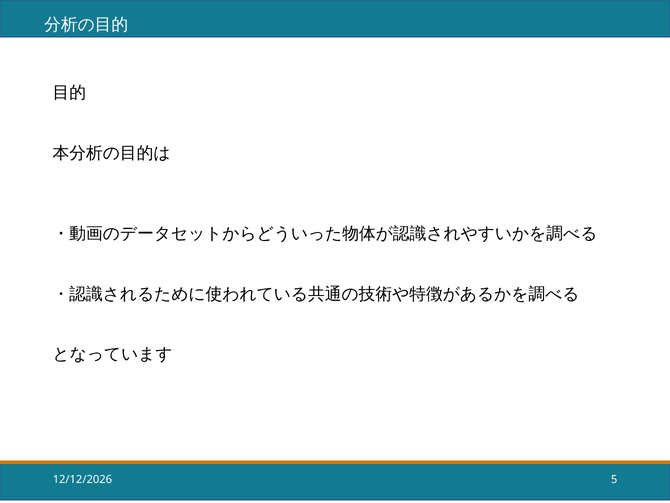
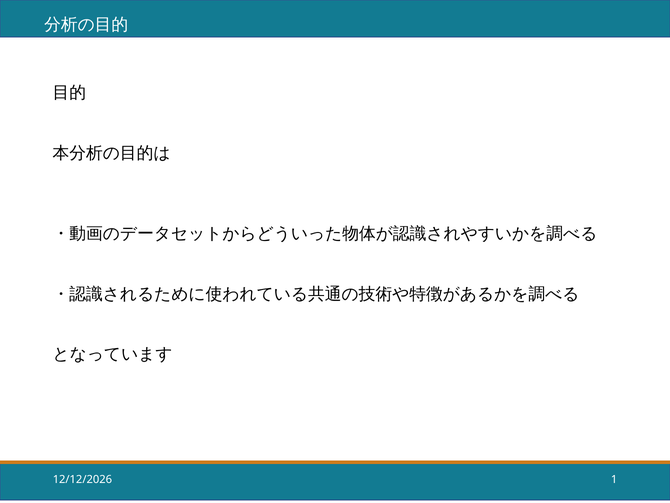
5: 5 -> 1 (614, 479)
